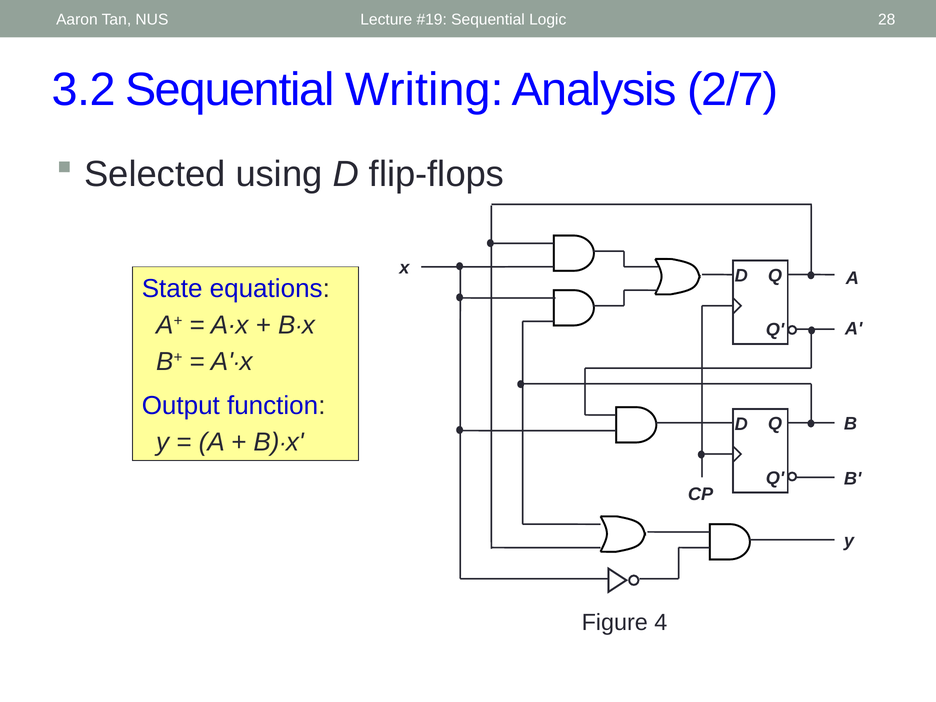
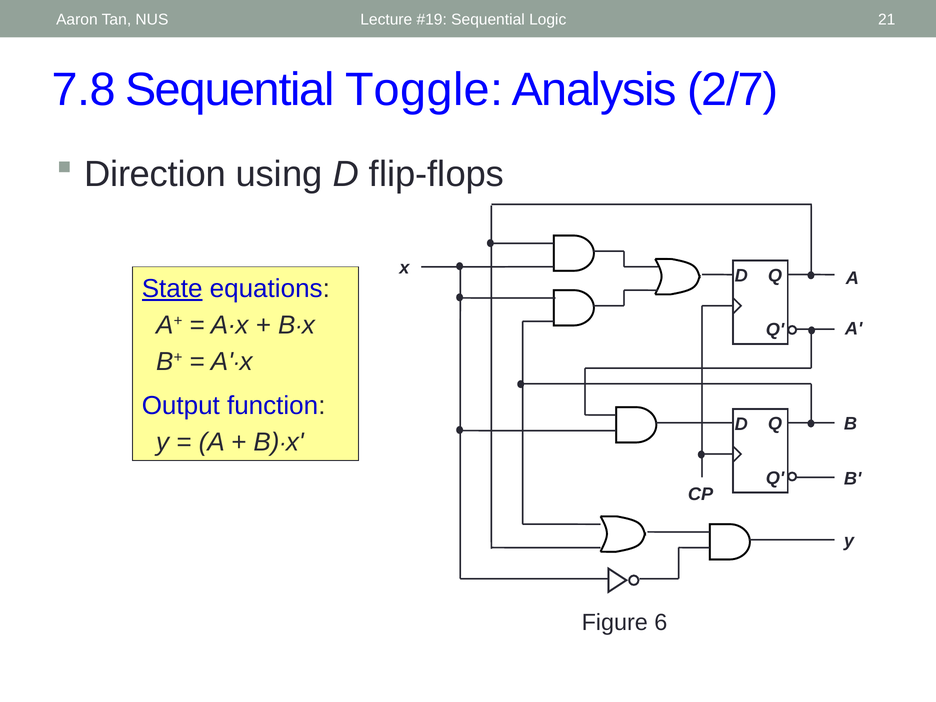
28: 28 -> 21 (887, 20)
3.2: 3.2 -> 7.8 (84, 90)
Writing: Writing -> Toggle (424, 90)
Selected: Selected -> Direction (155, 174)
State underline: none -> present (172, 289)
4: 4 -> 6 (661, 622)
